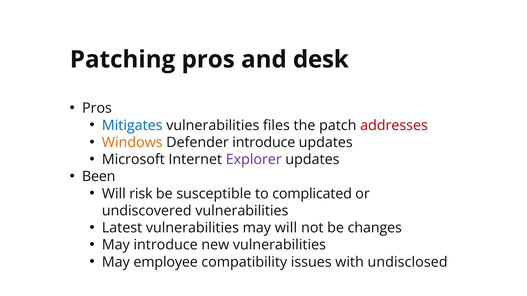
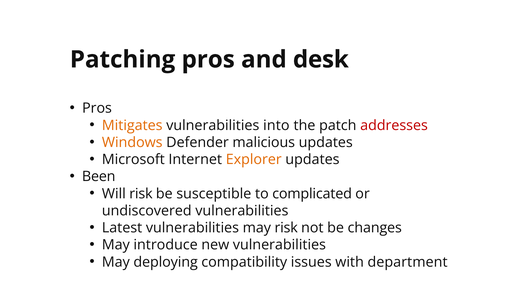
Mitigates colour: blue -> orange (132, 126)
files: files -> into (276, 126)
Defender introduce: introduce -> malicious (264, 143)
Explorer colour: purple -> orange (254, 160)
may will: will -> risk (286, 228)
employee: employee -> deploying (166, 262)
undisclosed: undisclosed -> department (408, 262)
